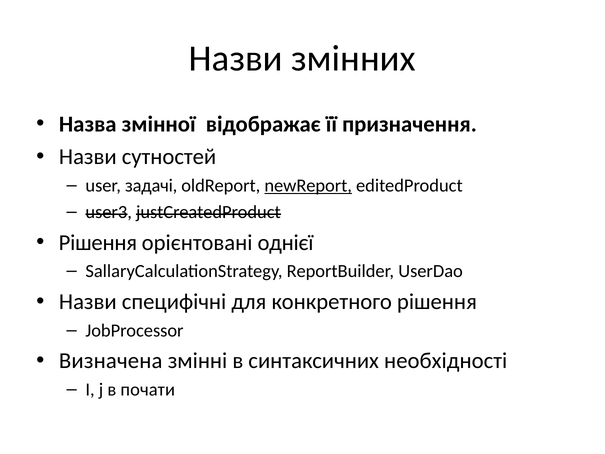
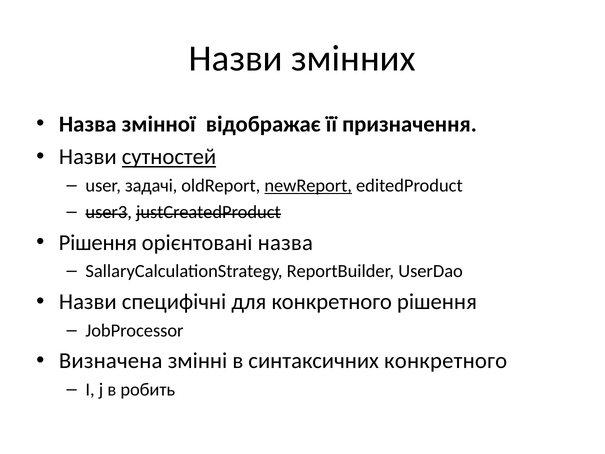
сутностей underline: none -> present (169, 157)
орієнтовані однієї: однієї -> назва (285, 242)
синтаксичних необхідності: необхідності -> конкретного (446, 361)
почати: почати -> робить (148, 390)
